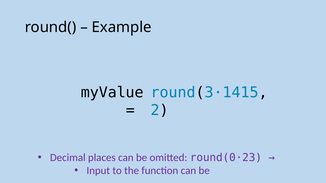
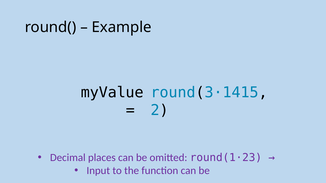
round(0·23: round(0·23 -> round(1·23 (226, 158)
